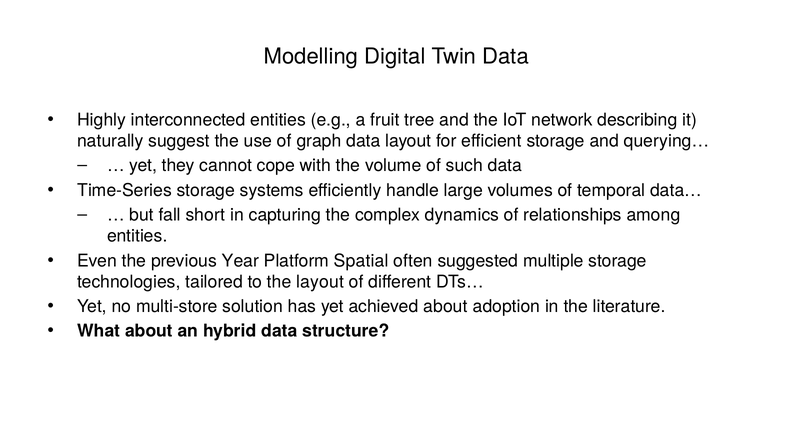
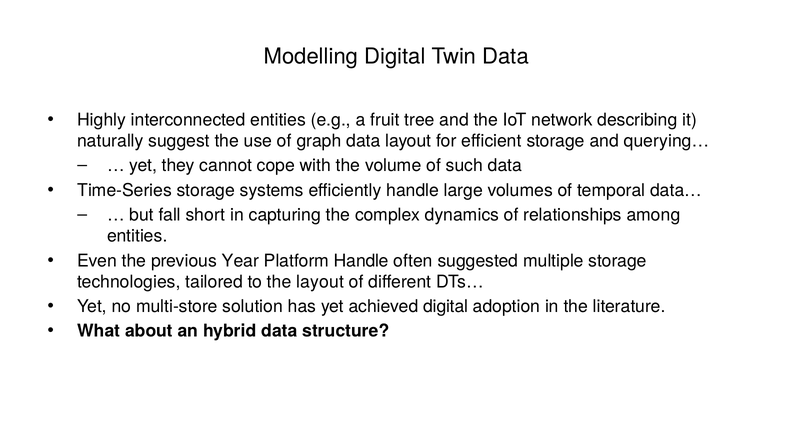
Platform Spatial: Spatial -> Handle (361, 261)
achieved about: about -> digital (446, 307)
